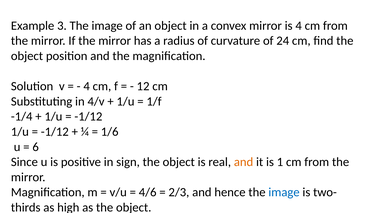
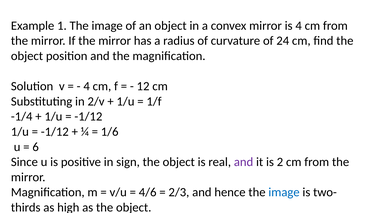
3: 3 -> 1 (62, 26)
4/v: 4/v -> 2/v (96, 102)
and colour: orange -> purple (244, 162)
1: 1 -> 2 (280, 162)
